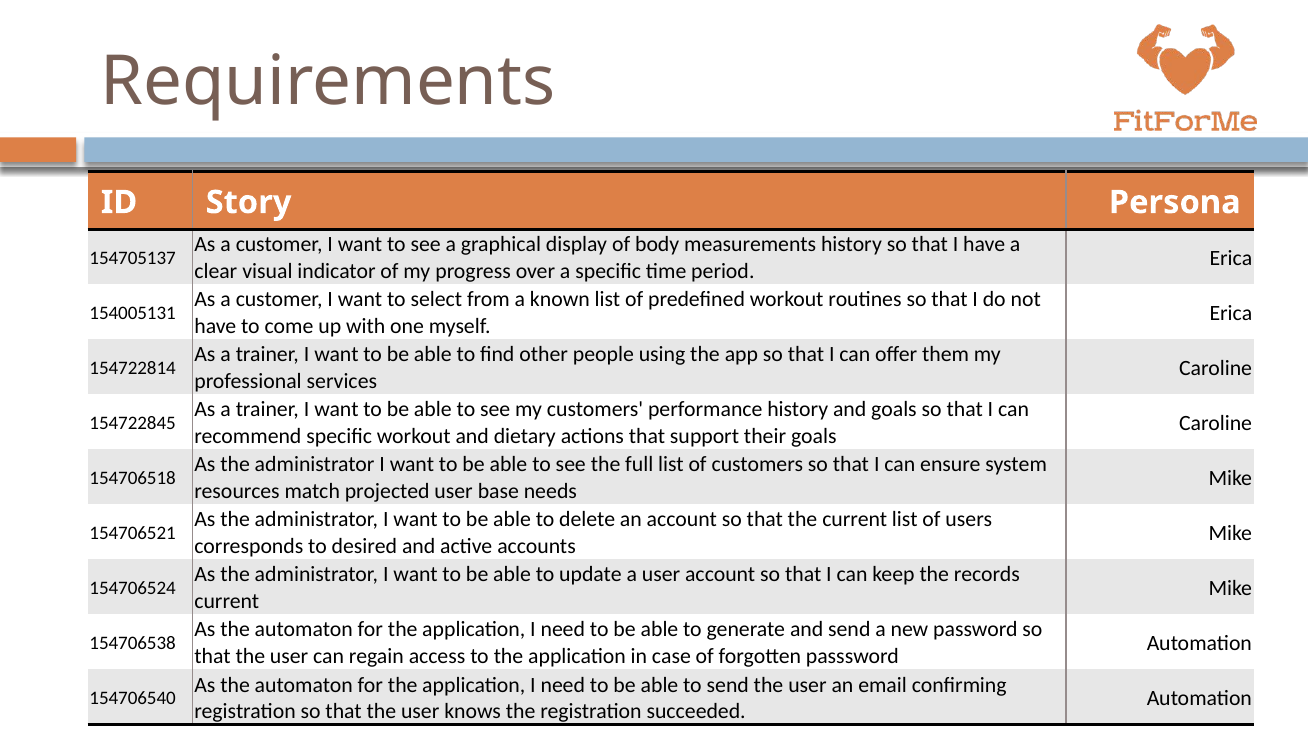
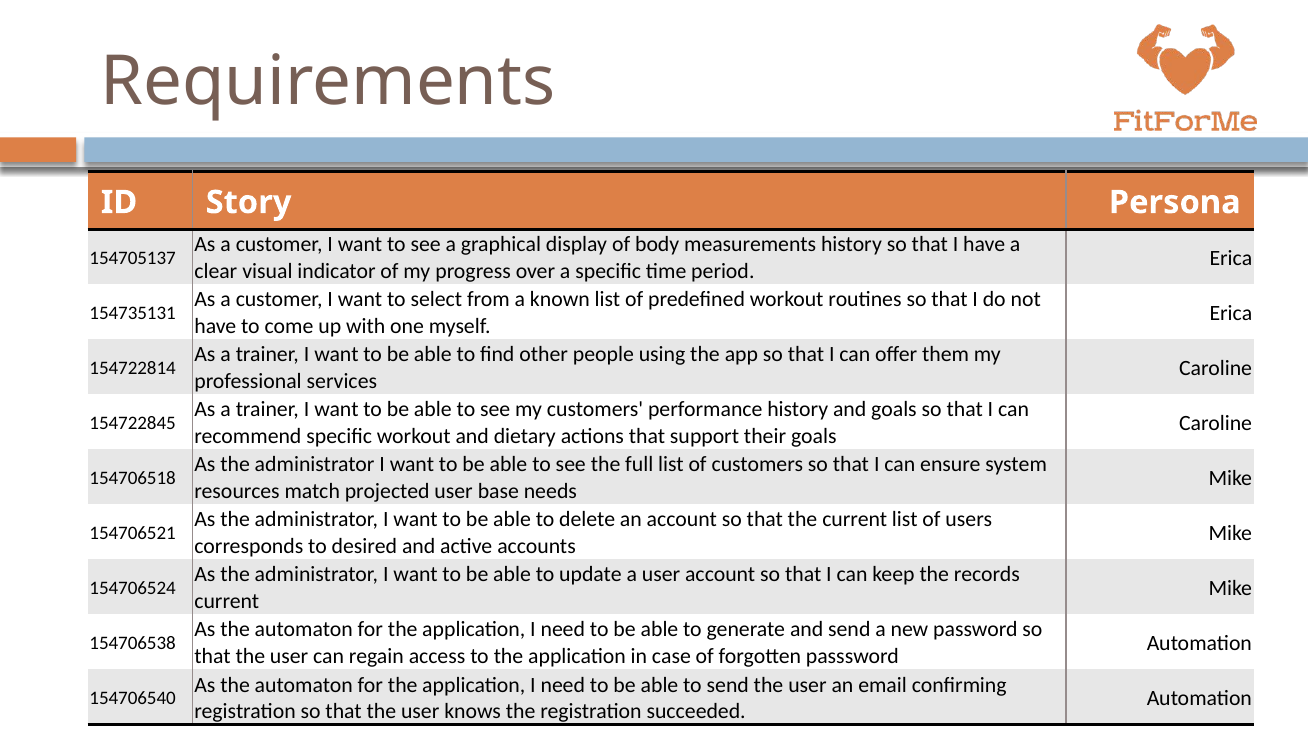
154005131: 154005131 -> 154735131 (133, 313)
